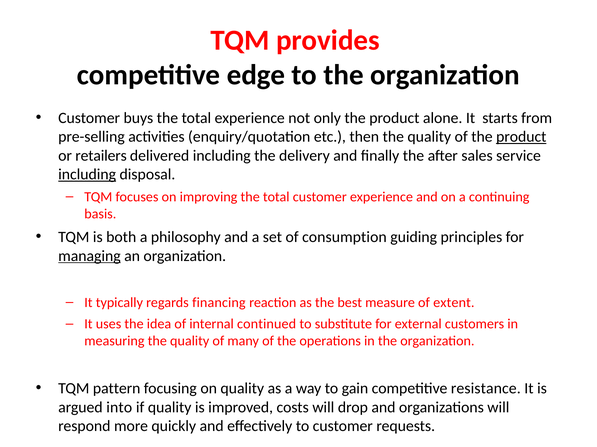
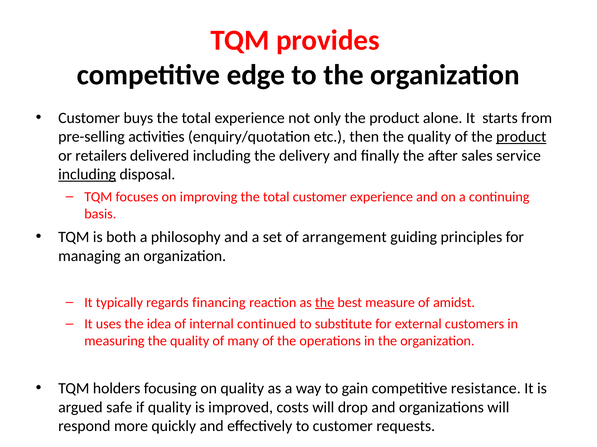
consumption: consumption -> arrangement (344, 237)
managing underline: present -> none (89, 256)
the underline: none -> present (325, 303)
extent: extent -> amidst (454, 303)
pattern: pattern -> holders (117, 389)
into: into -> safe (119, 408)
